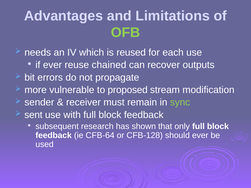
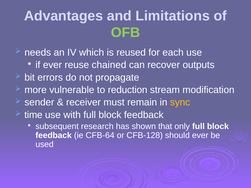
proposed: proposed -> reduction (128, 90)
sync colour: light green -> yellow (180, 102)
sent: sent -> time (33, 115)
